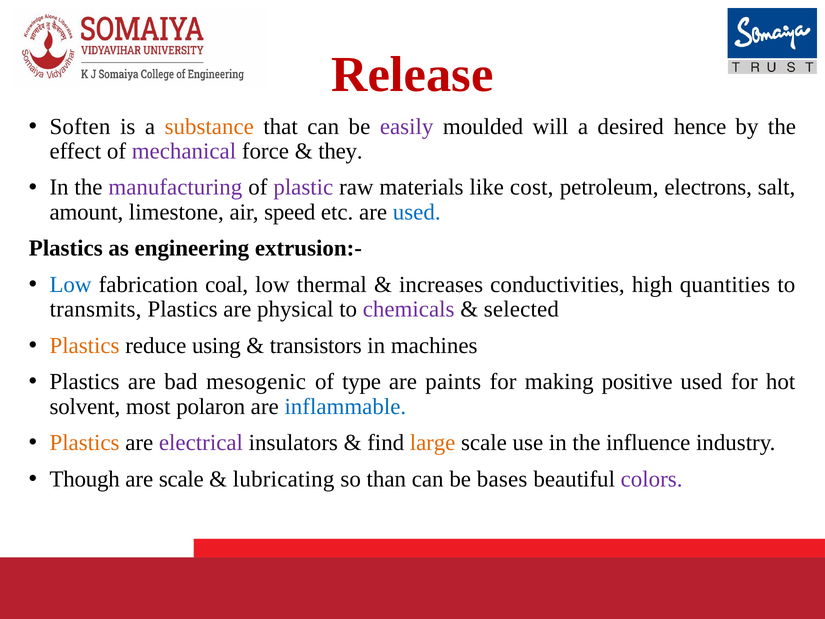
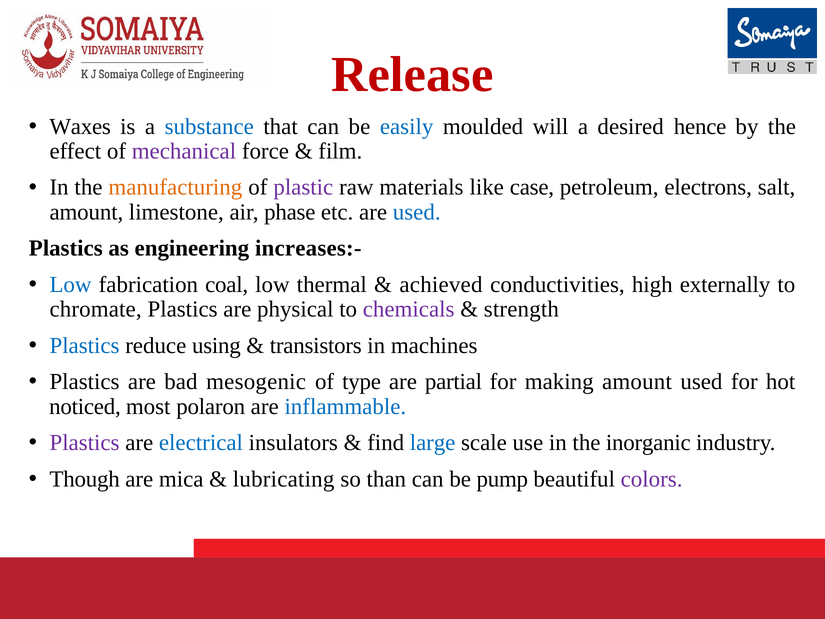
Soften: Soften -> Waxes (80, 126)
substance colour: orange -> blue (209, 126)
easily colour: purple -> blue (407, 126)
they: they -> film (340, 151)
manufacturing colour: purple -> orange (175, 187)
cost: cost -> case (532, 187)
speed: speed -> phase (290, 212)
extrusion:-: extrusion:- -> increases:- (308, 248)
increases: increases -> achieved (441, 285)
quantities: quantities -> externally (725, 285)
transmits: transmits -> chromate (96, 309)
selected: selected -> strength (521, 309)
Plastics colour: orange -> blue (85, 345)
paints: paints -> partial (453, 382)
making positive: positive -> amount (637, 382)
solvent: solvent -> noticed (85, 406)
Plastics colour: orange -> purple (85, 443)
electrical colour: purple -> blue (201, 443)
large colour: orange -> blue (433, 443)
influence: influence -> inorganic (648, 443)
are scale: scale -> mica (181, 479)
bases: bases -> pump (502, 479)
